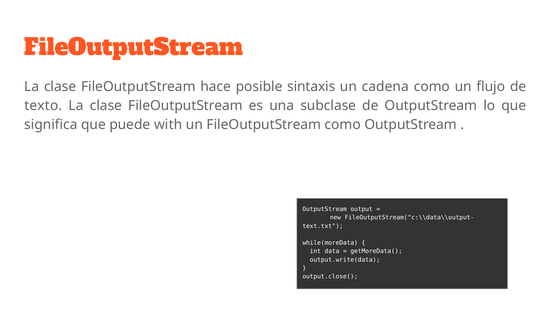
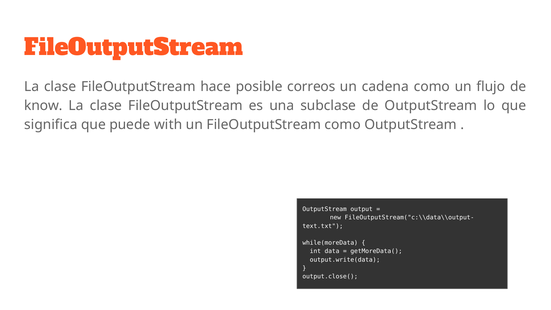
sintaxis: sintaxis -> correos (311, 87)
texto: texto -> know (43, 106)
